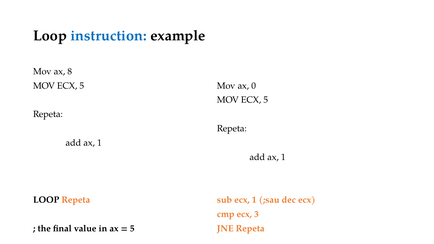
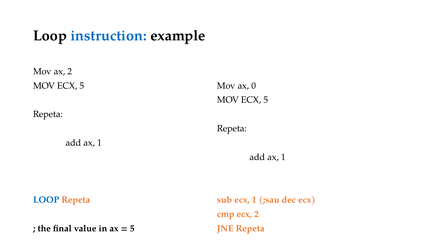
ax 8: 8 -> 2 (70, 71)
LOOP colour: black -> blue (46, 200)
ecx 3: 3 -> 2 (256, 214)
